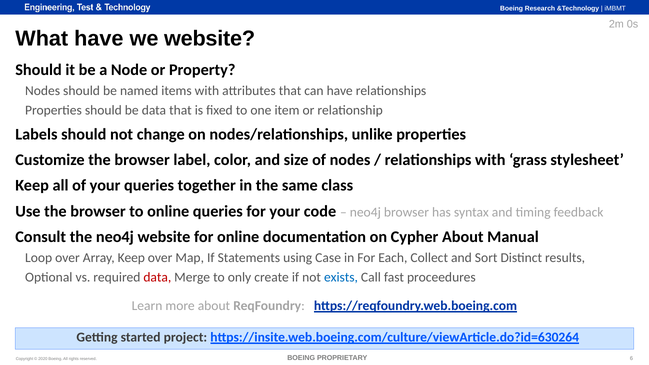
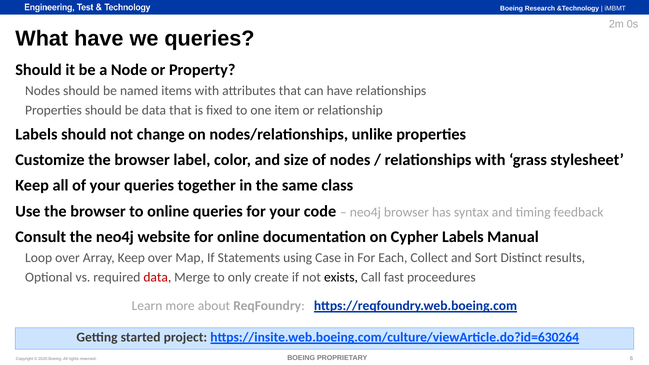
we website: website -> queries (209, 38)
Cypher About: About -> Labels (463, 237)
exists colour: blue -> black (341, 277)
